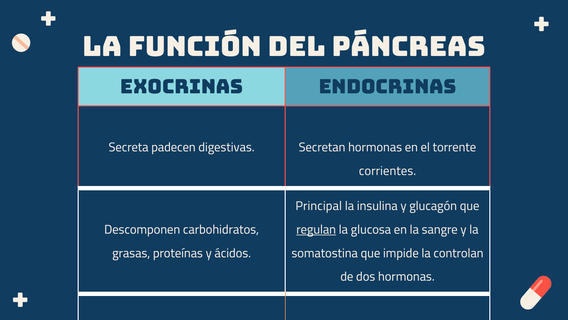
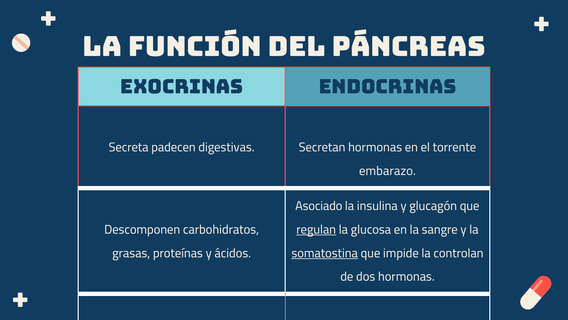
corrientes: corrientes -> embarazo (387, 171)
Principal: Principal -> Asociado (319, 206)
somatostina underline: none -> present (325, 253)
